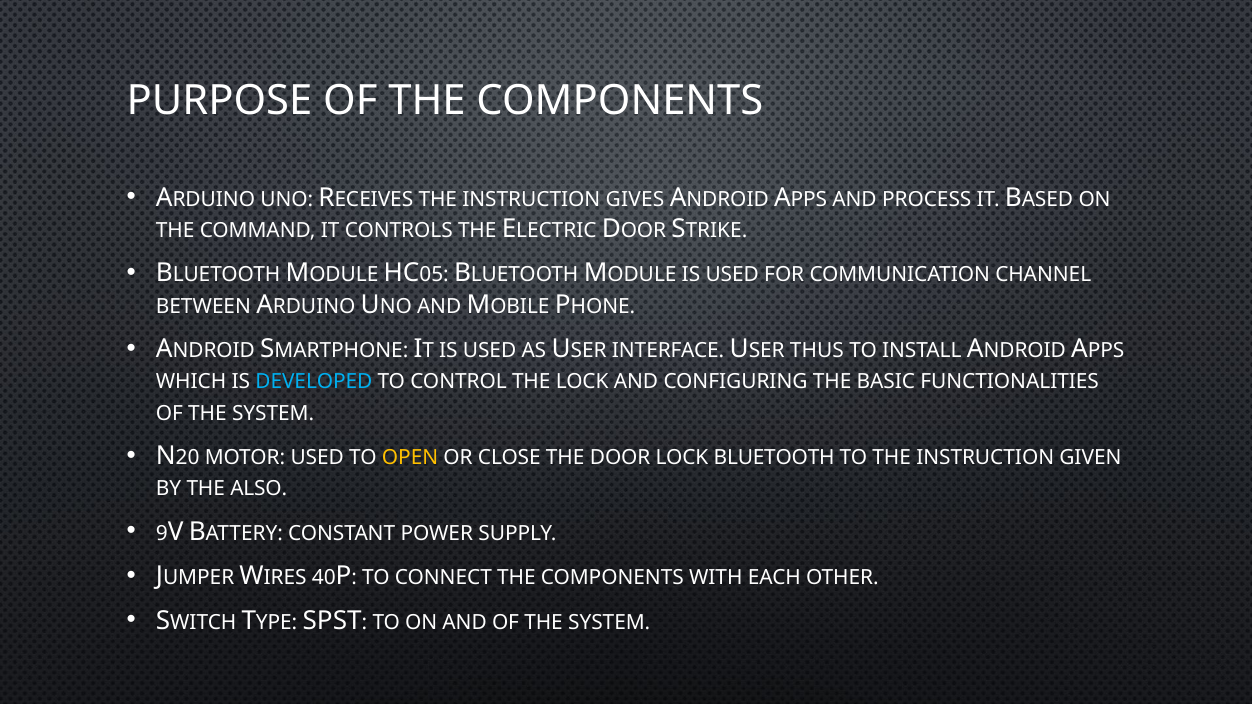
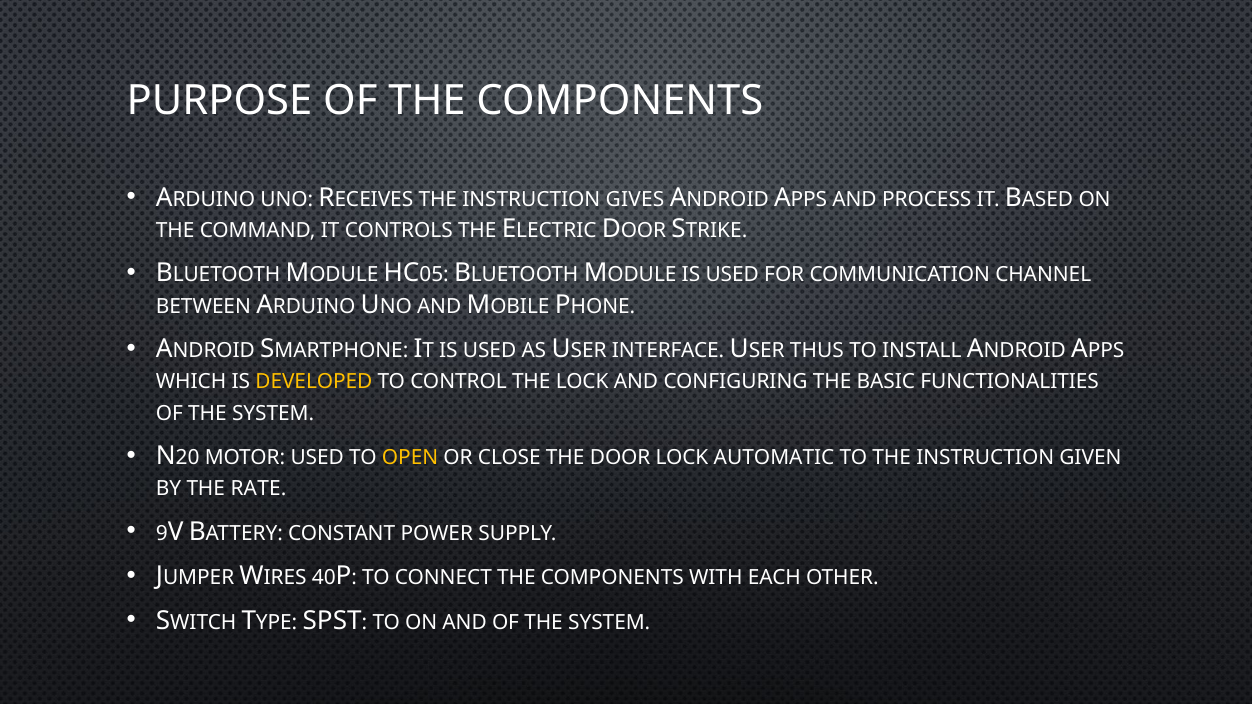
DEVELOPED colour: light blue -> yellow (314, 382)
BLUETOOTH: BLUETOOTH -> AUTOMATIC (774, 458)
ALSO: ALSO -> RATE (259, 489)
